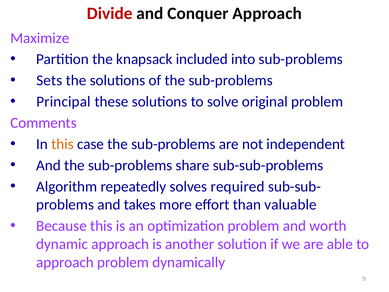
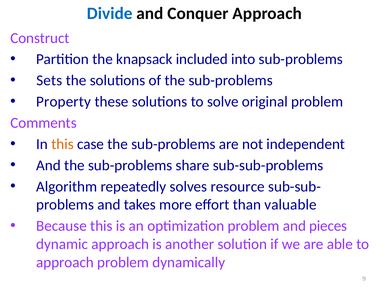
Divide colour: red -> blue (110, 13)
Maximize: Maximize -> Construct (40, 38)
Principal: Principal -> Property (64, 102)
required: required -> resource (238, 186)
worth: worth -> pieces (328, 226)
